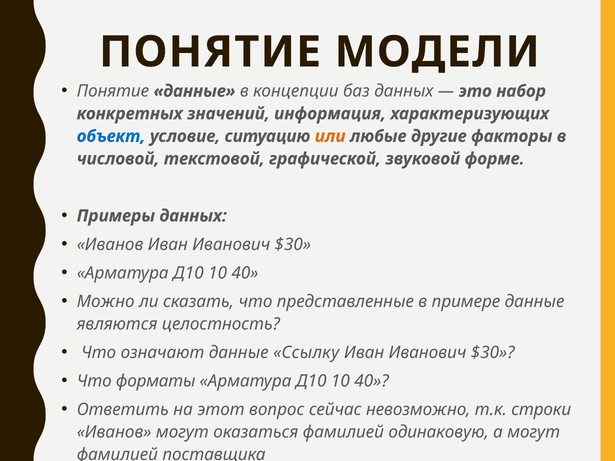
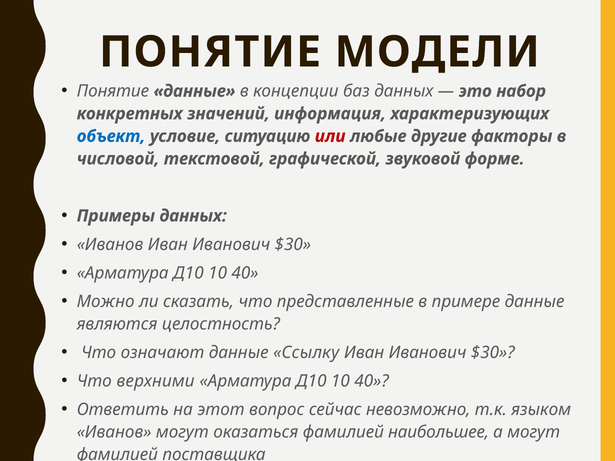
или colour: orange -> red (330, 136)
форматы: форматы -> верхними (156, 381)
строки: строки -> языком (541, 410)
одинаковую: одинаковую -> наибольшее (439, 432)
